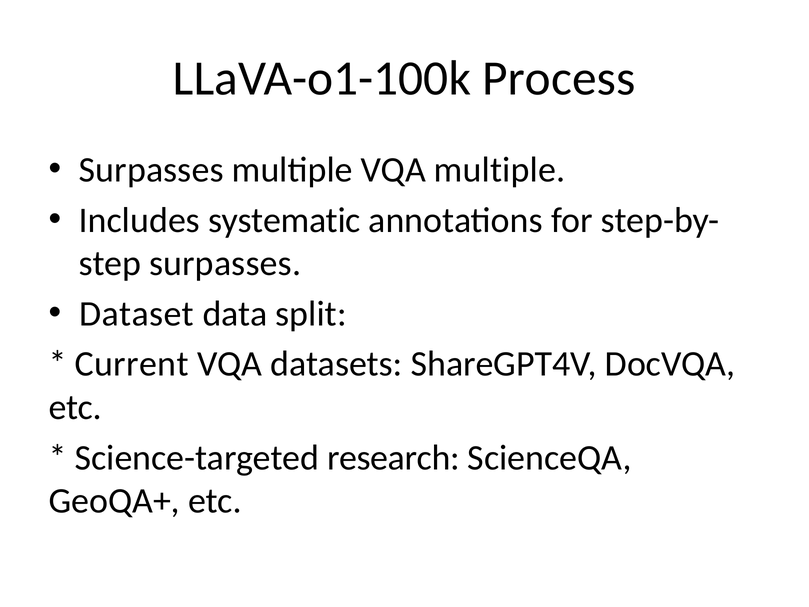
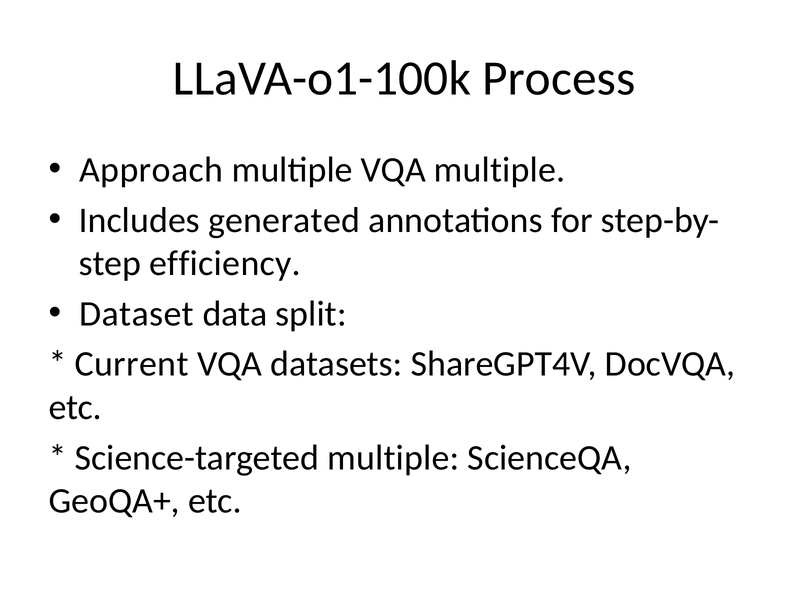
Surpasses: Surpasses -> Approach (151, 170)
systematic: systematic -> generated (284, 220)
surpasses: surpasses -> efficiency (225, 263)
Science-targeted research: research -> multiple (393, 457)
